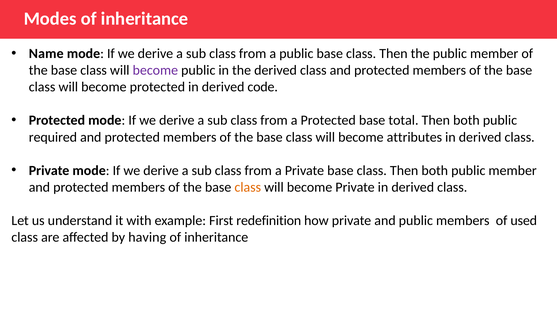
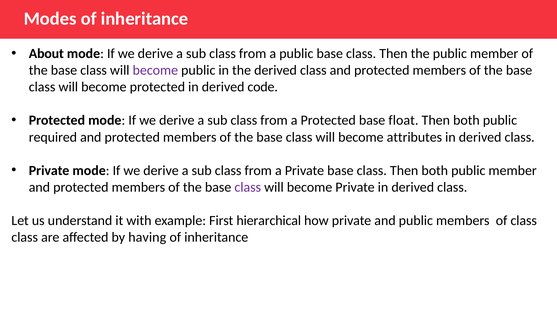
Name: Name -> About (46, 54)
total: total -> float (403, 121)
class colour: orange -> purple (248, 187)
redefinition: redefinition -> hierarchical (269, 221)
of used: used -> class (524, 221)
